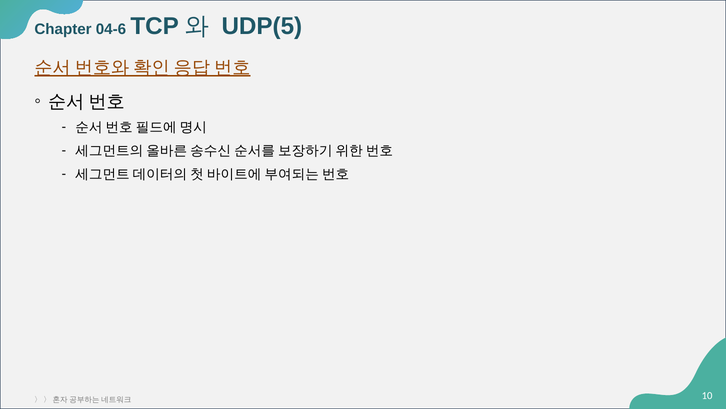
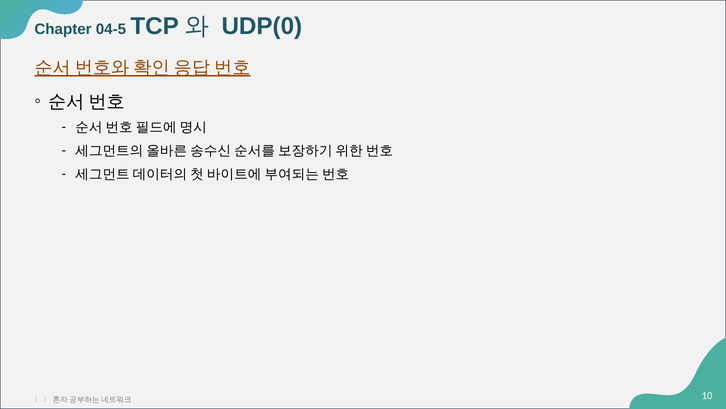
04-6: 04-6 -> 04-5 (111, 29)
UDP(5: UDP(5 -> UDP(0 (262, 26)
